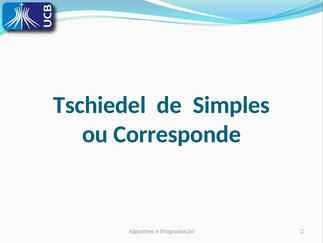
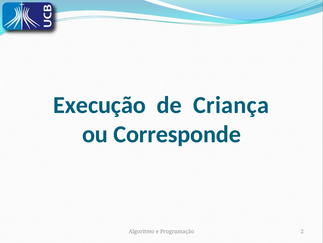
Tschiedel: Tschiedel -> Execução (100, 105)
Simples: Simples -> Criança (231, 105)
